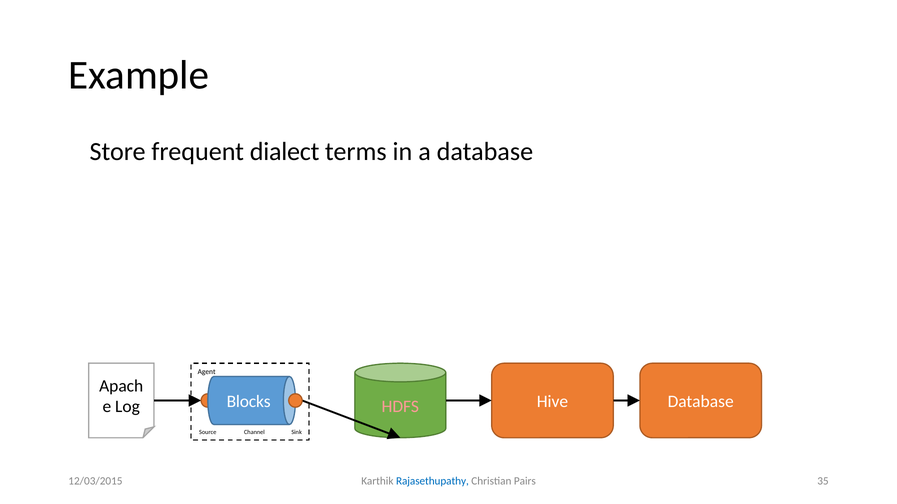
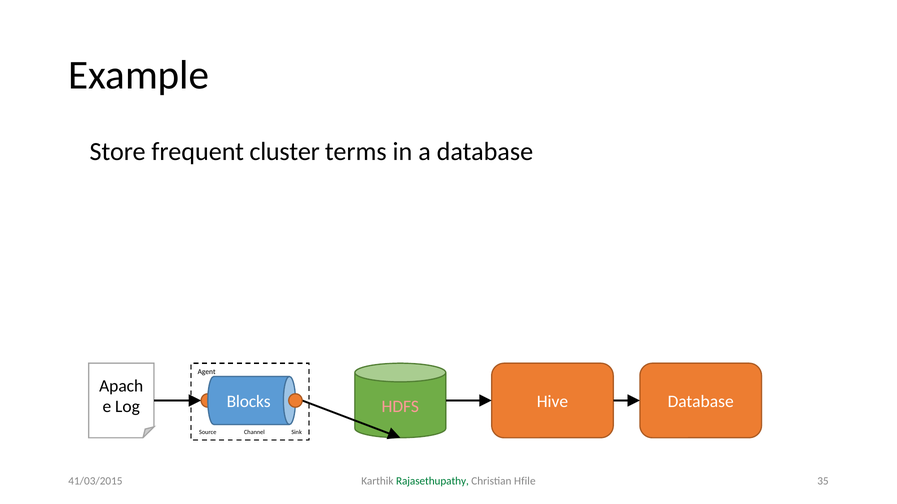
dialect: dialect -> cluster (285, 152)
12/03/2015: 12/03/2015 -> 41/03/2015 (95, 482)
Rajasethupathy colour: blue -> green (432, 482)
Pairs: Pairs -> Hfile (525, 482)
